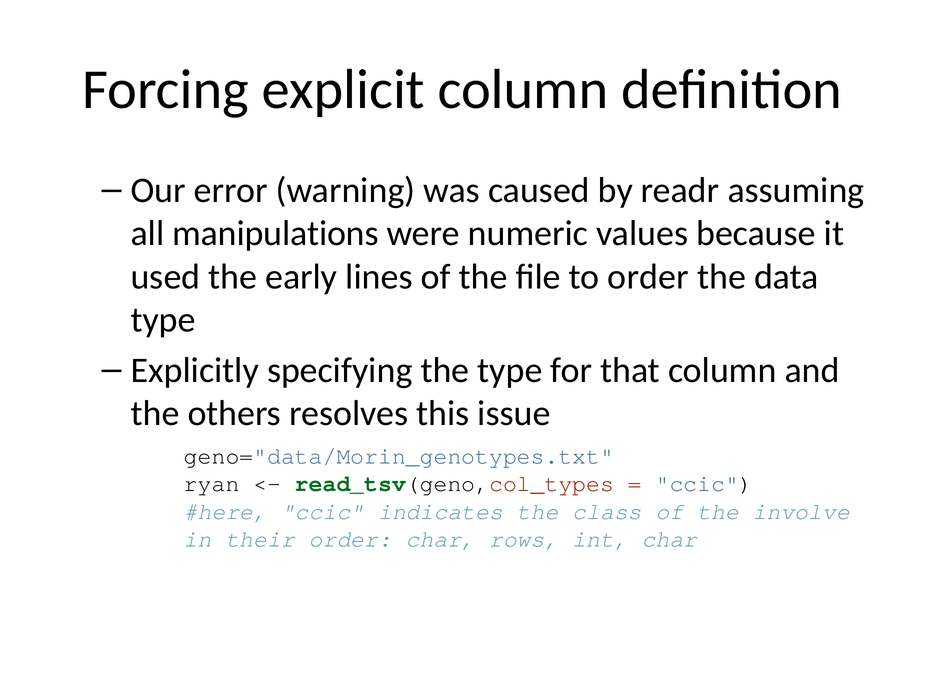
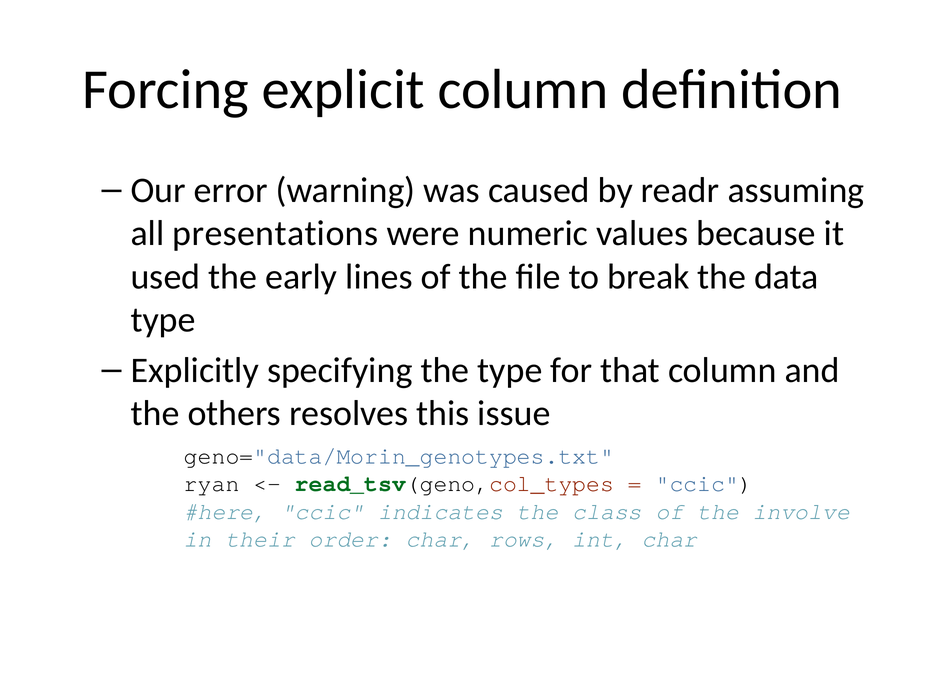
manipulations: manipulations -> presentations (275, 234)
to order: order -> break (648, 277)
